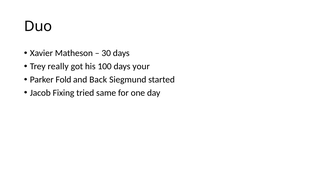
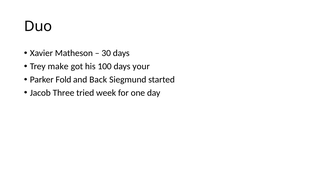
really: really -> make (58, 66)
Fixing: Fixing -> Three (64, 93)
same: same -> week (106, 93)
